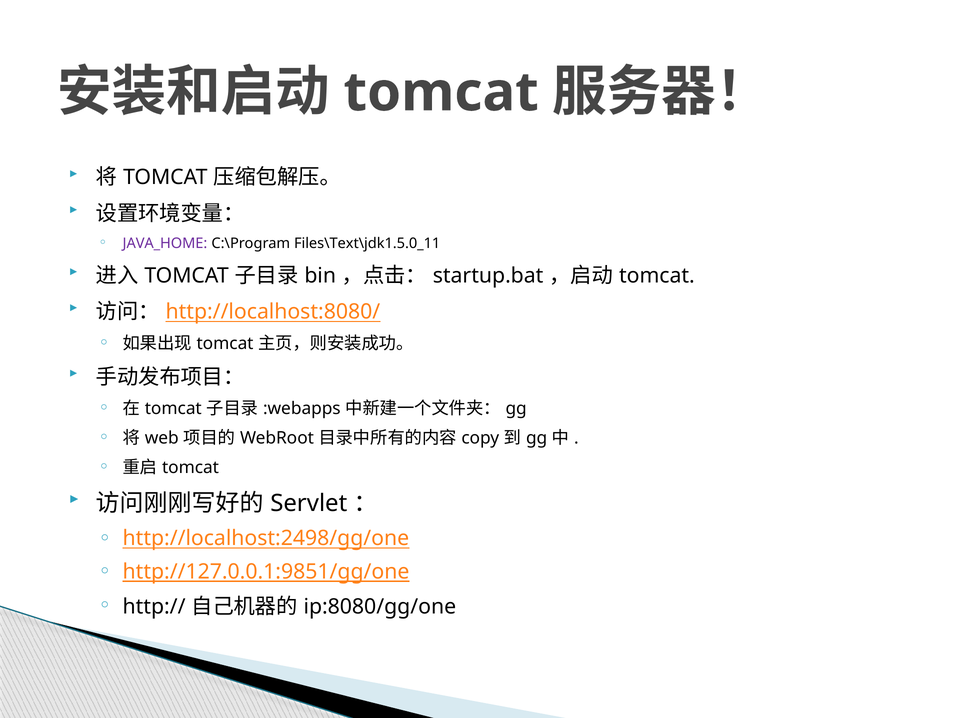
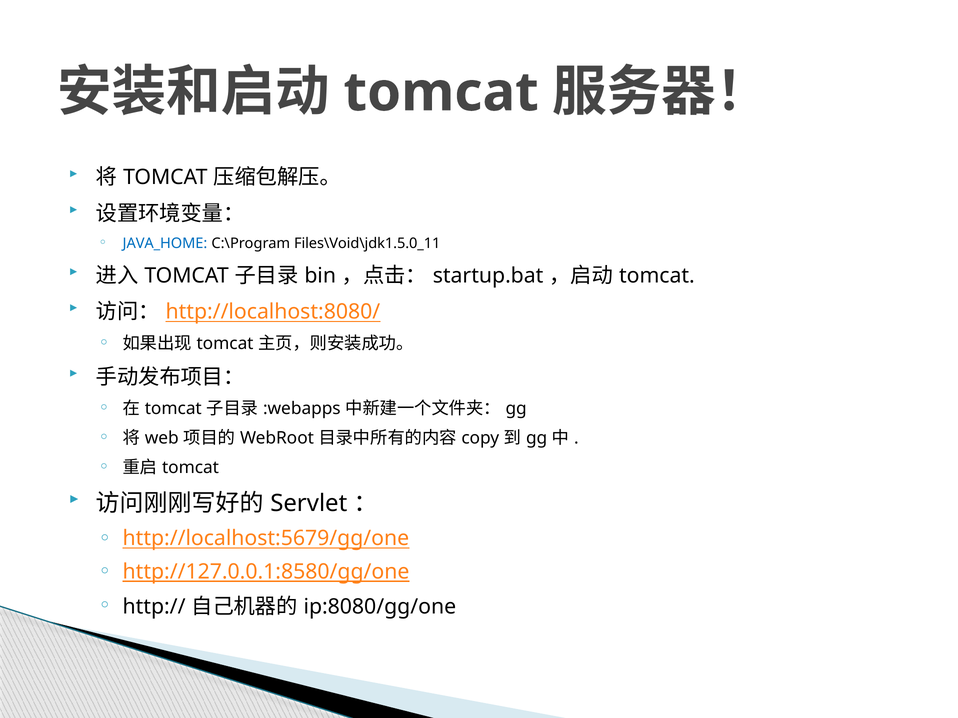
JAVA_HOME colour: purple -> blue (165, 243)
Files\Text\jdk1.5.0_11: Files\Text\jdk1.5.0_11 -> Files\Void\jdk1.5.0_11 (367, 243)
http://localhost:2498/gg/one: http://localhost:2498/gg/one -> http://localhost:5679/gg/one (266, 539)
http://127.0.0.1:9851/gg/one: http://127.0.0.1:9851/gg/one -> http://127.0.0.1:8580/gg/one (266, 572)
